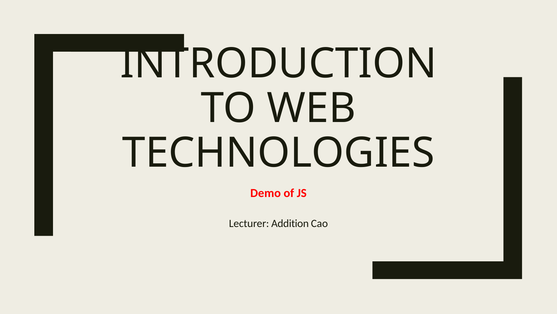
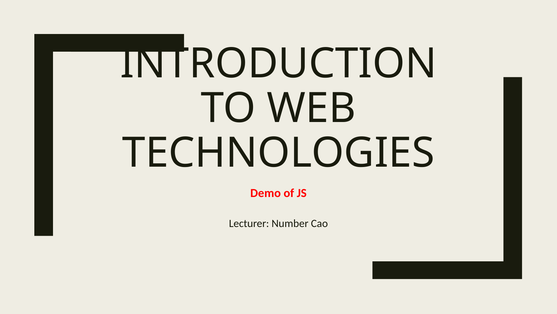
Addition: Addition -> Number (290, 223)
